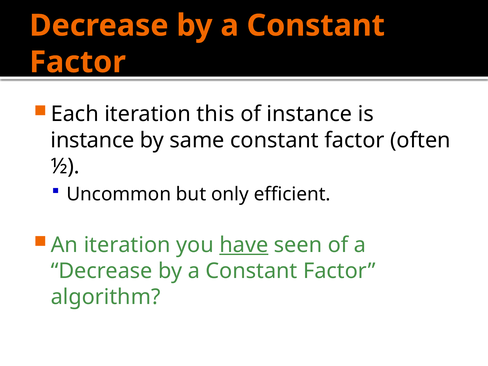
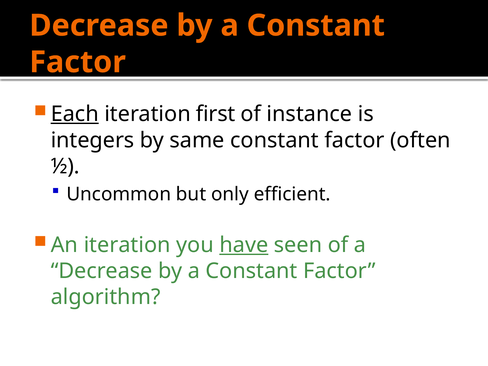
Each underline: none -> present (75, 114)
this: this -> first (216, 114)
instance: instance -> integers (93, 140)
